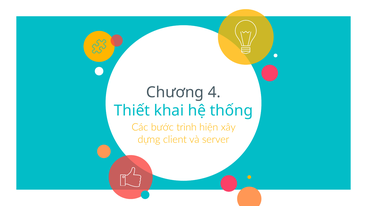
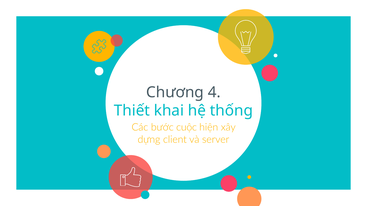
trình: trình -> cuộc (187, 128)
